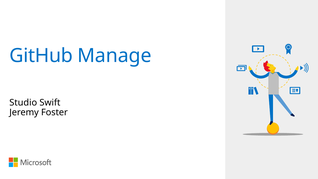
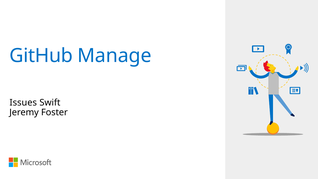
Studio: Studio -> Issues (23, 102)
